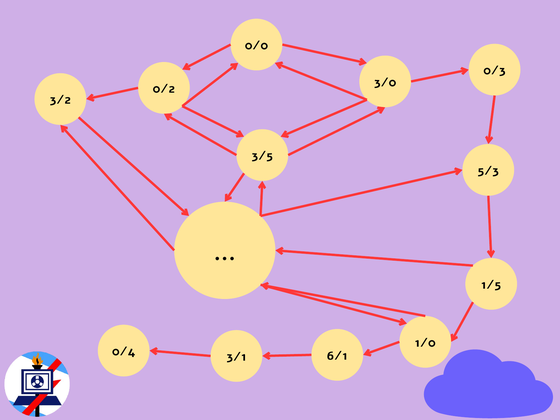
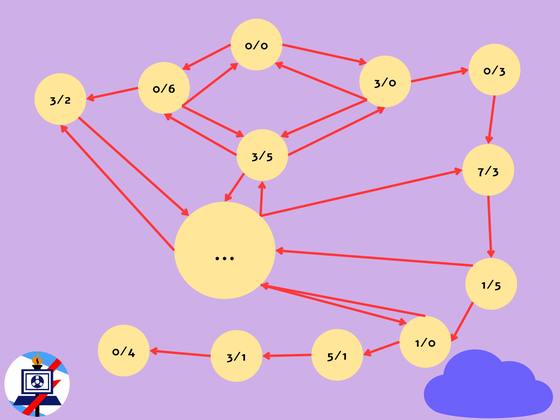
0/2: 0/2 -> 0/6 (164, 89)
5/3: 5/3 -> 7/3 (488, 171)
6/1: 6/1 -> 5/1 (337, 356)
